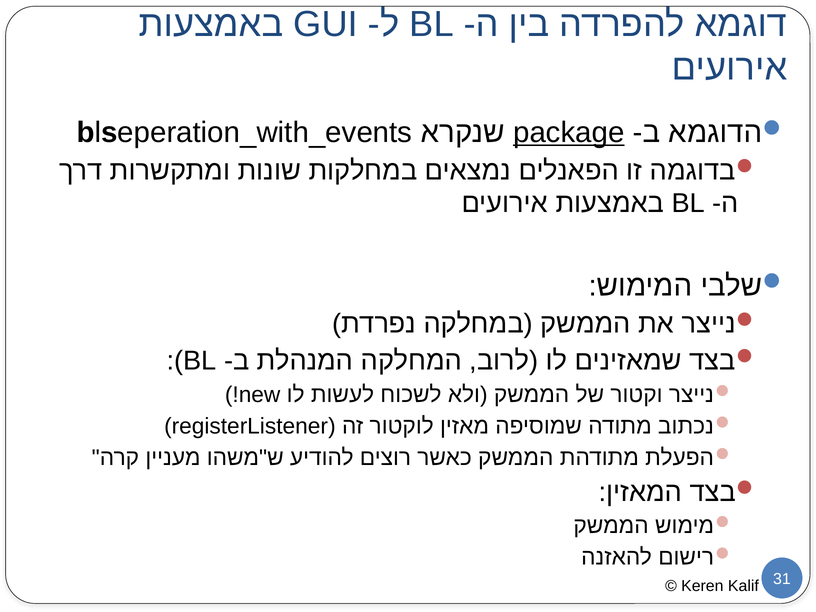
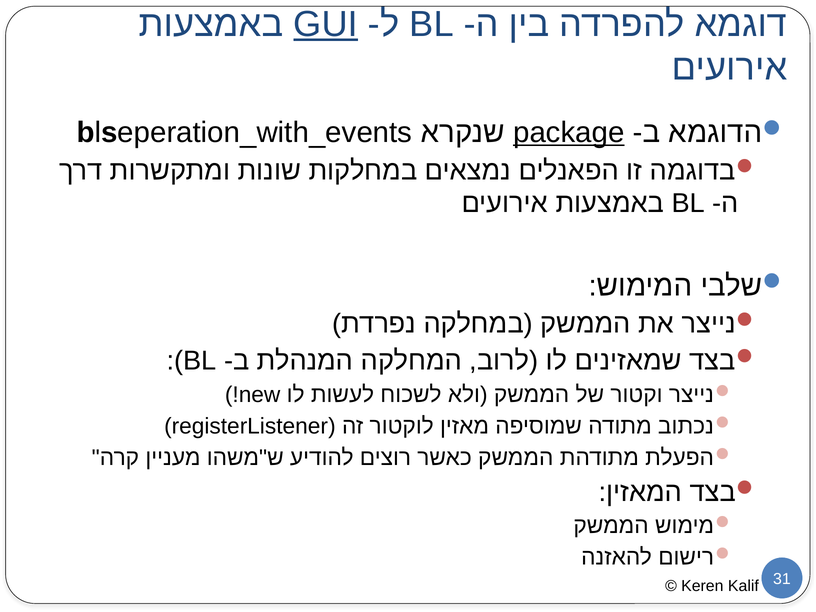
GUI underline: none -> present (326, 24)
